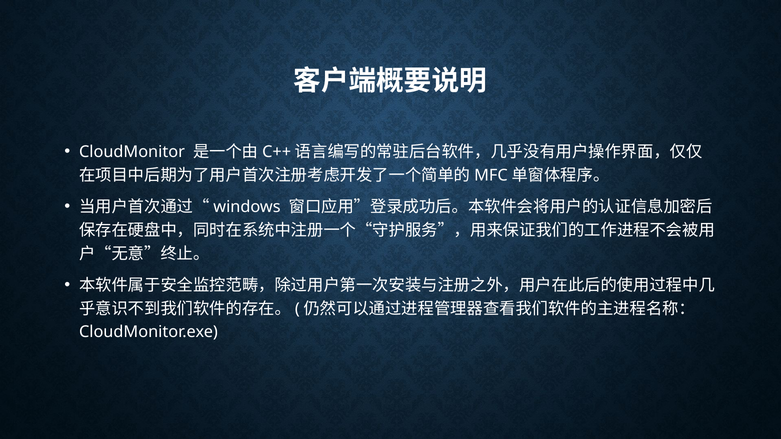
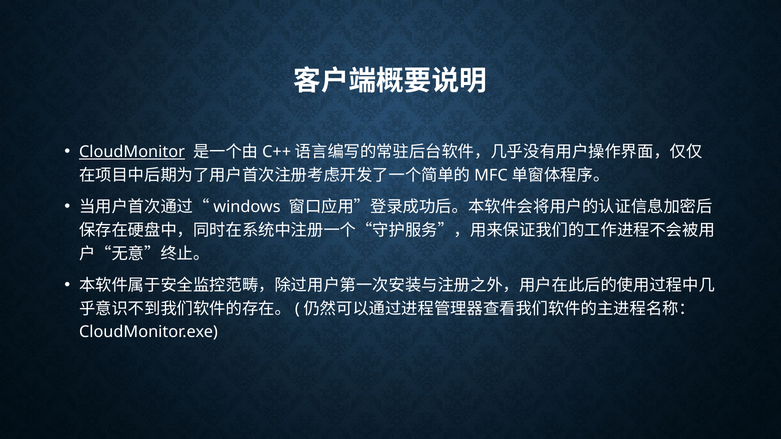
CloudMonitor underline: none -> present (132, 152)
